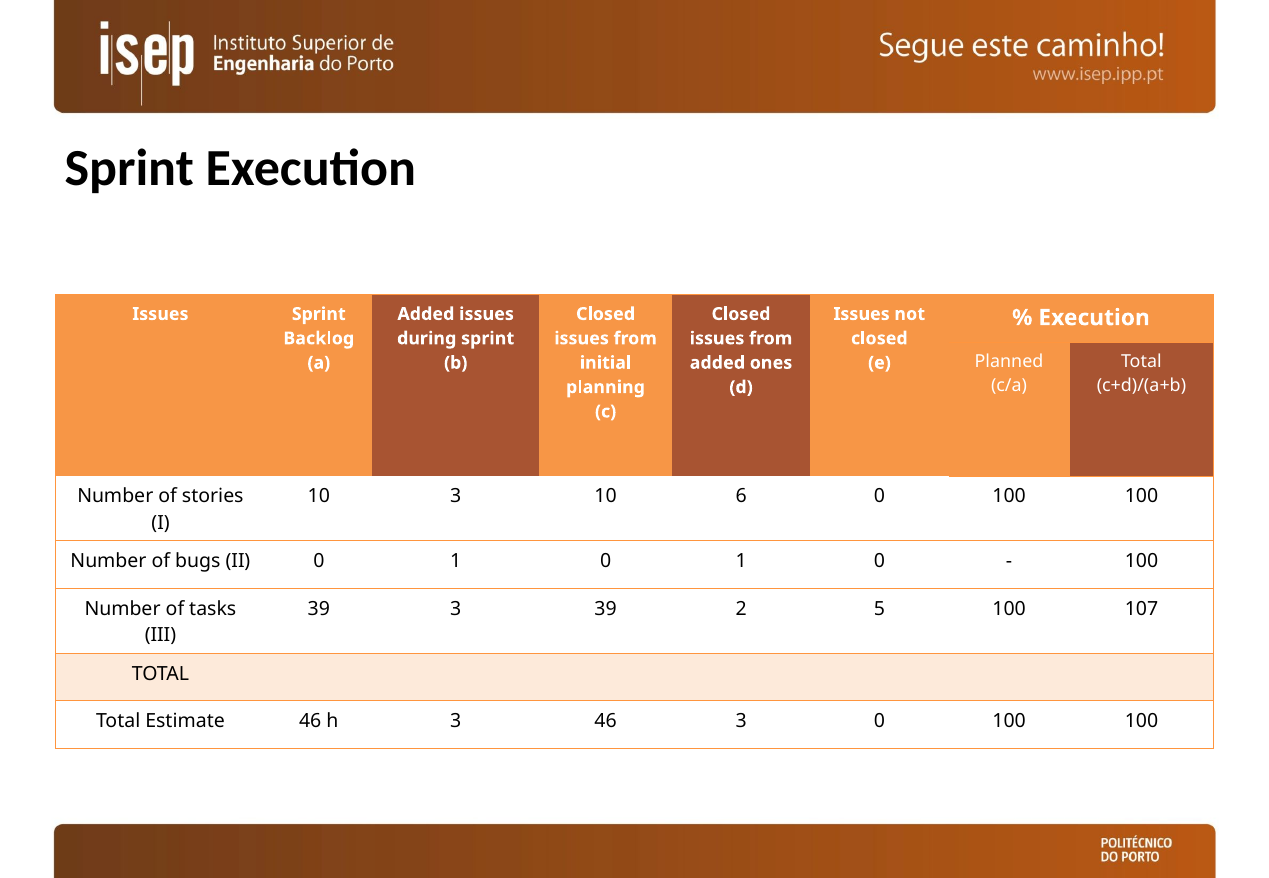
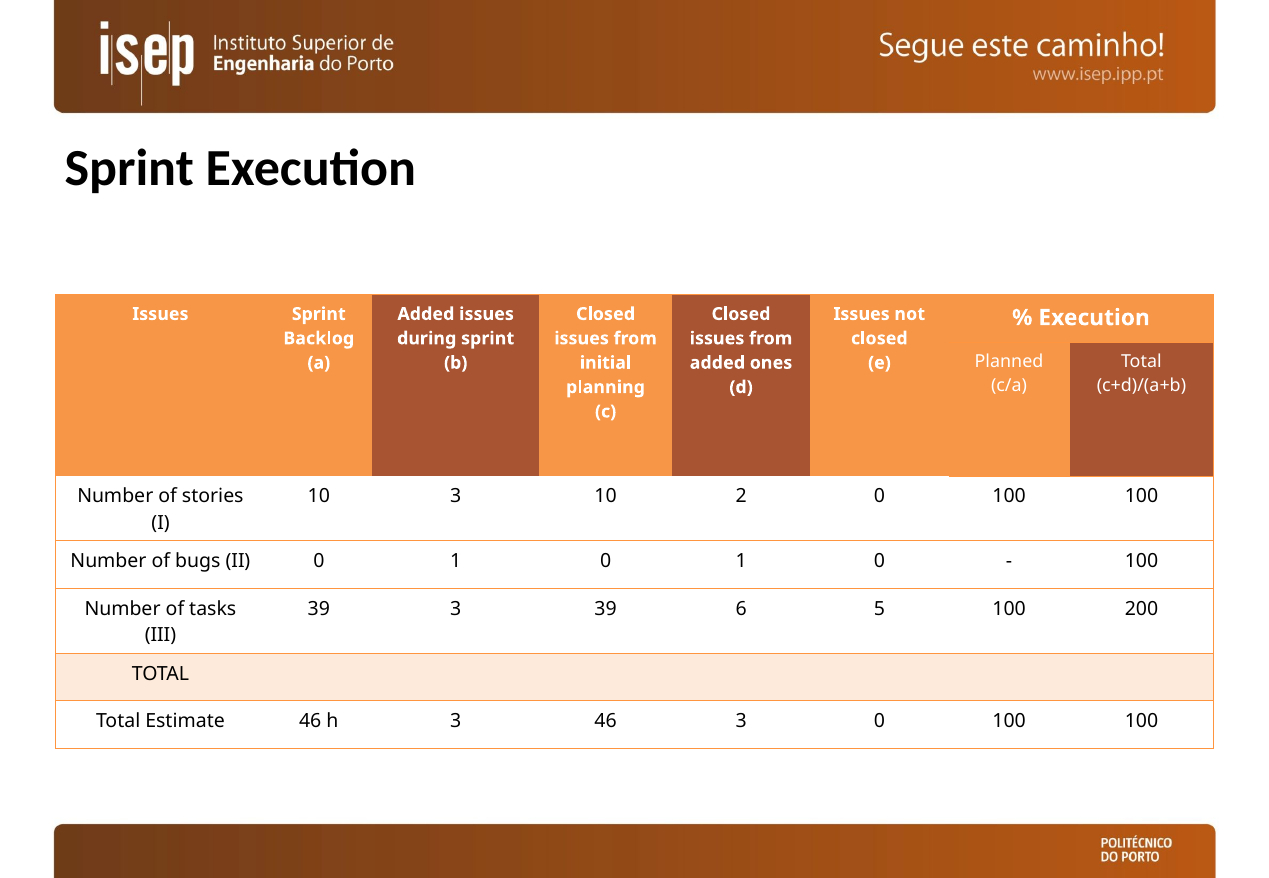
6: 6 -> 2 (741, 497)
2: 2 -> 6 (741, 609)
107: 107 -> 200 (1142, 609)
